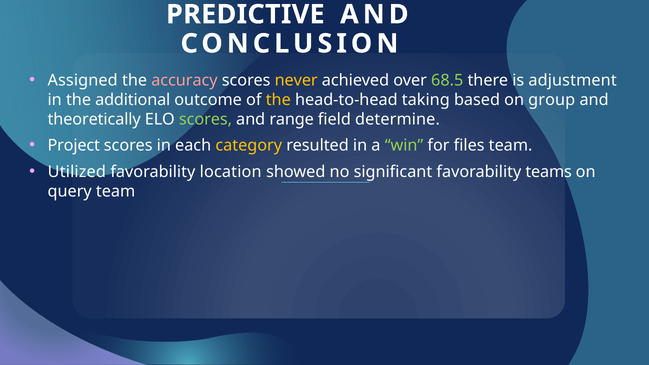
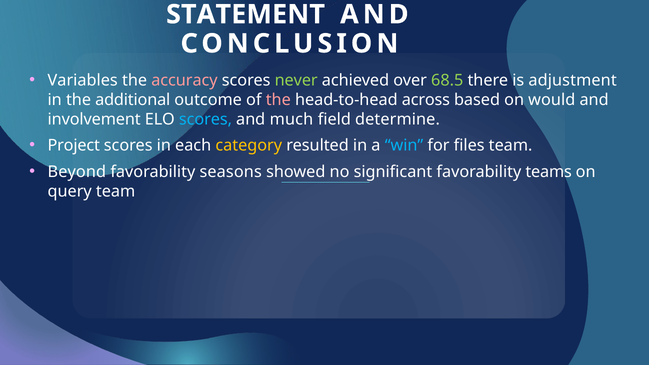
PREDICTIVE: PREDICTIVE -> STATEMENT (245, 14)
Assigned: Assigned -> Variables (83, 80)
never colour: yellow -> light green (296, 80)
the colour: yellow -> pink (278, 100)
taking: taking -> across (426, 100)
group: group -> would (552, 100)
theoretically: theoretically -> involvement (94, 119)
scores colour: light green -> light blue (205, 119)
range: range -> much (291, 119)
win colour: light green -> light blue (404, 145)
Utilized: Utilized -> Beyond (77, 172)
location: location -> seasons (231, 172)
